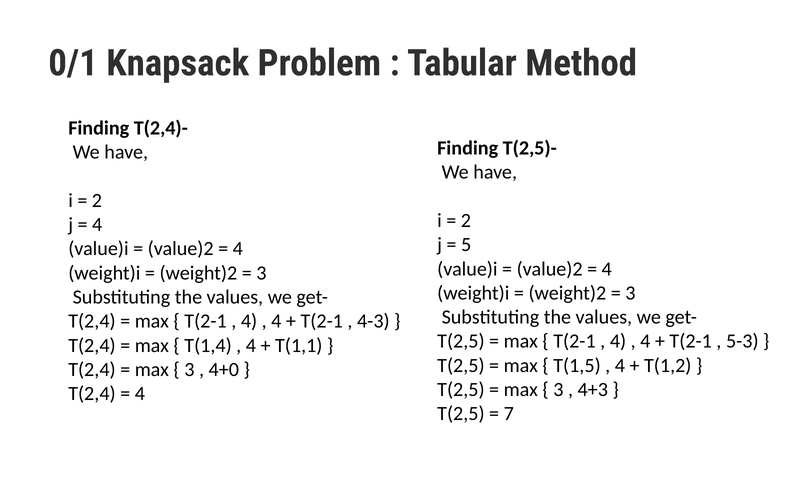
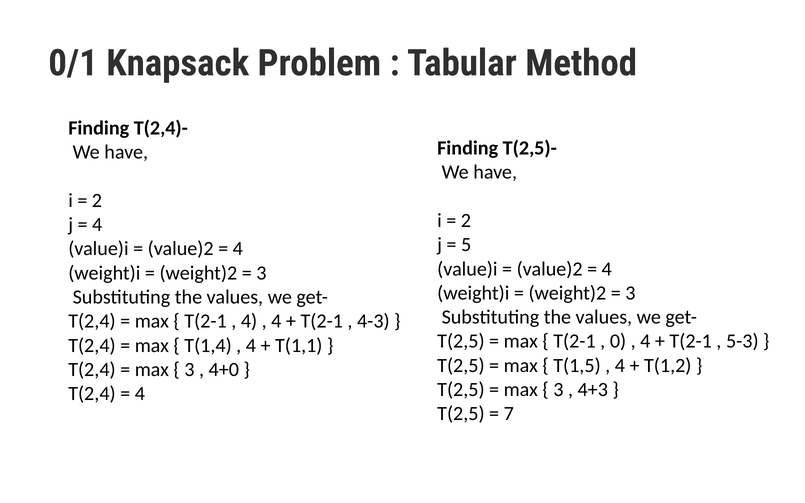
4: 4 -> 0 (618, 341)
